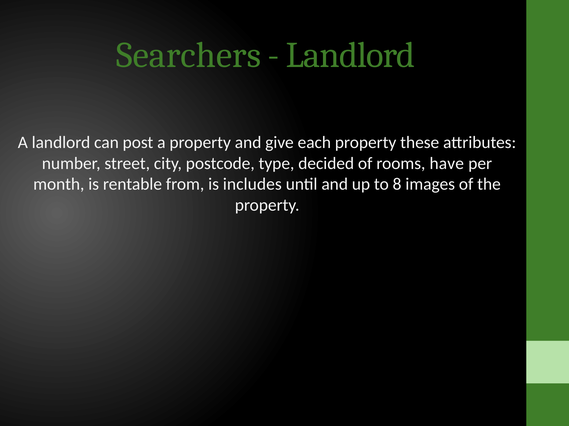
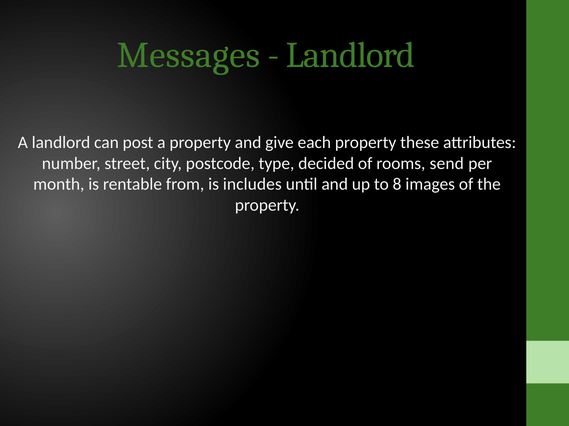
Searchers: Searchers -> Messages (188, 55)
have: have -> send (447, 164)
